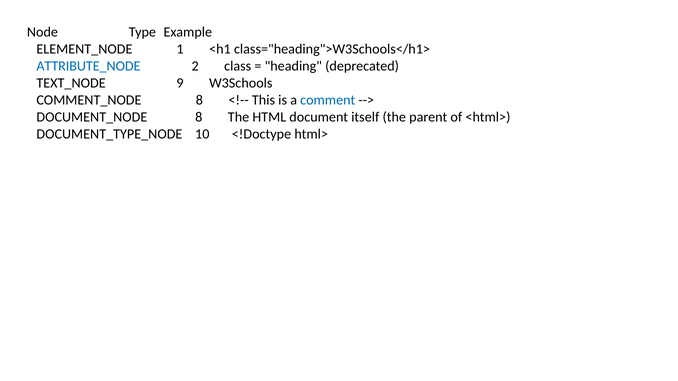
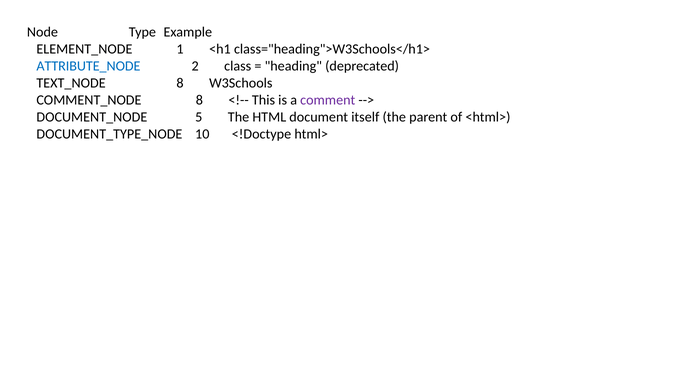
TEXT_NODE 9: 9 -> 8 (180, 83)
comment colour: blue -> purple (328, 100)
DOCUMENT_NODE 8: 8 -> 5 (199, 117)
